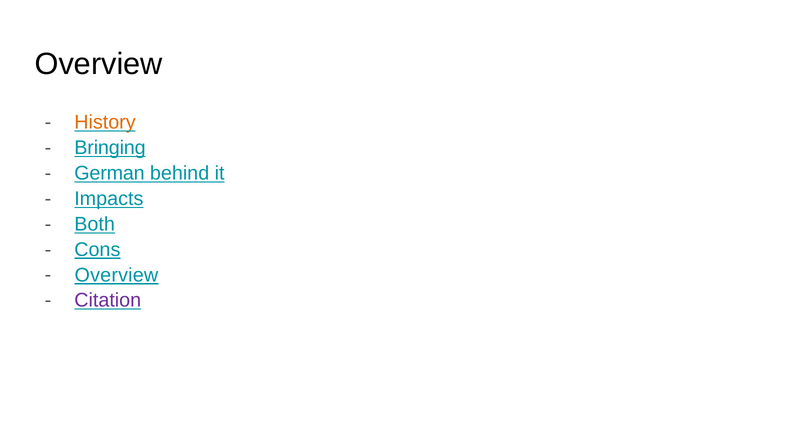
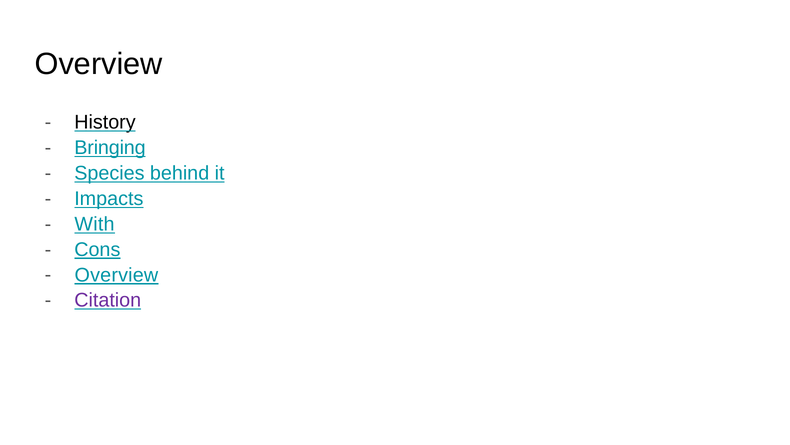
History colour: orange -> black (105, 122)
German: German -> Species (109, 173)
Both: Both -> With (94, 224)
